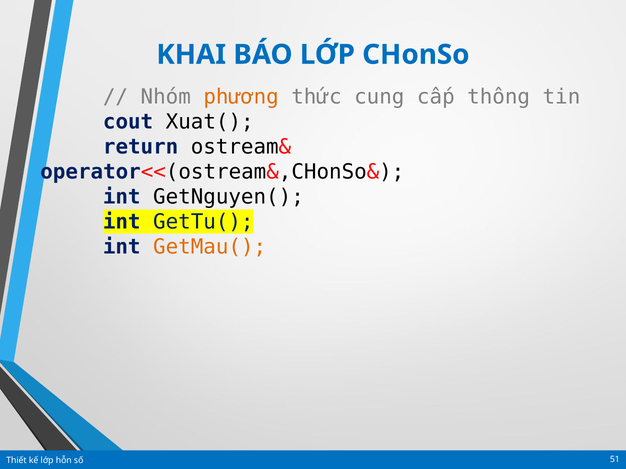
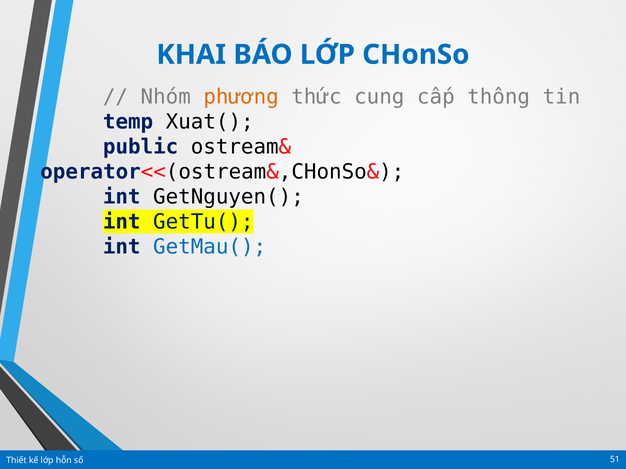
cout: cout -> temp (128, 122)
return: return -> public (141, 147)
GetMau( colour: orange -> blue (210, 247)
